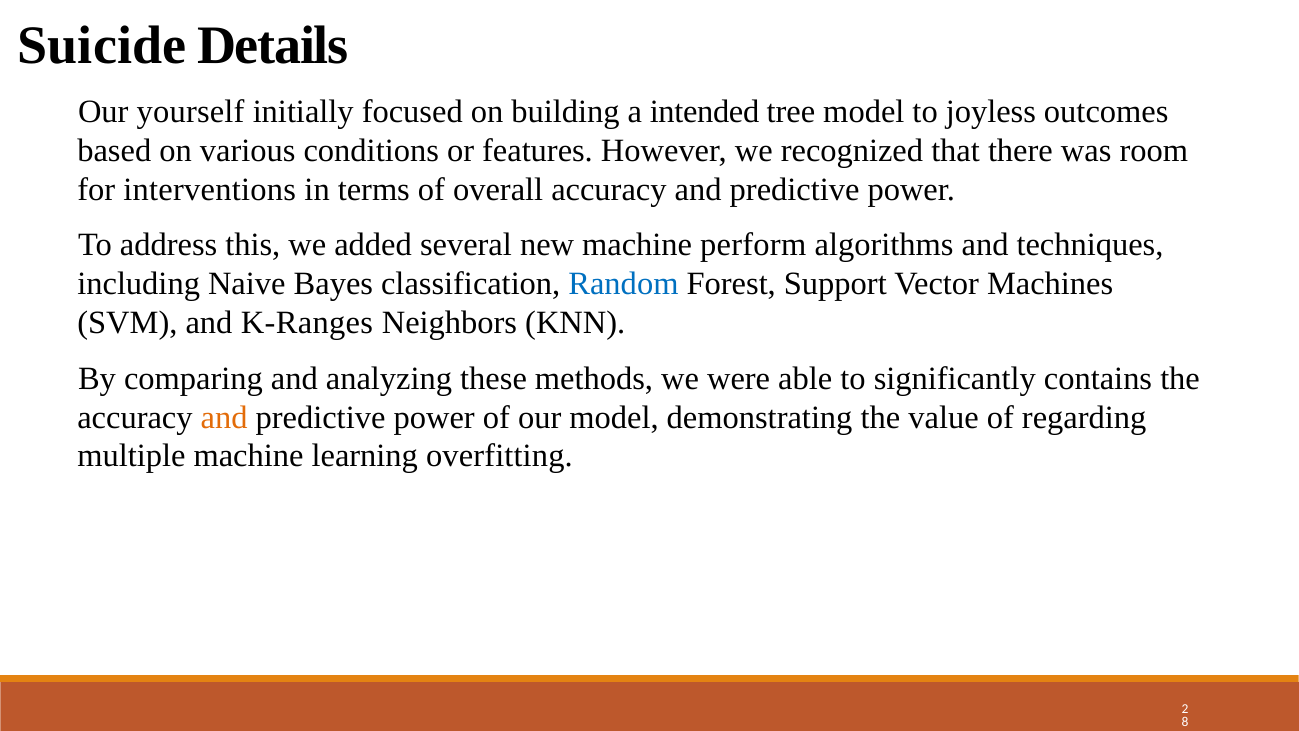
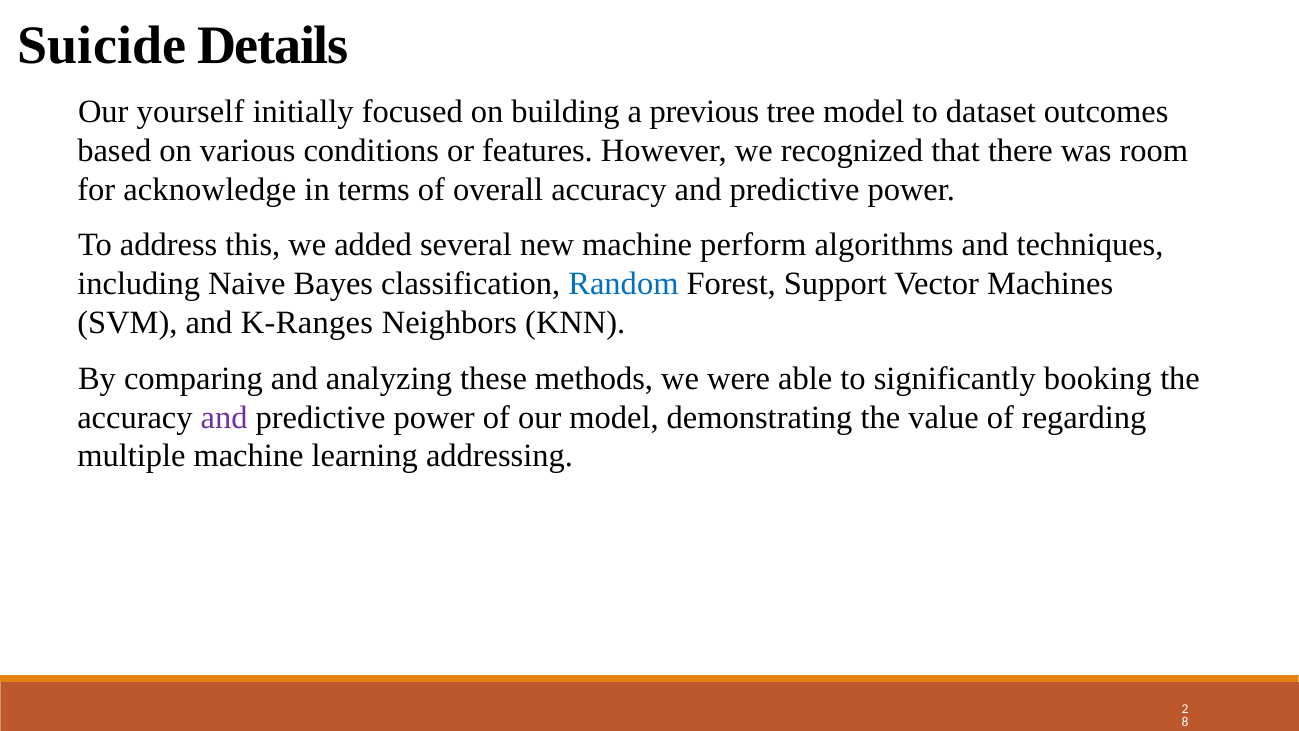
intended: intended -> previous (705, 112)
joyless: joyless -> dataset (991, 112)
interventions: interventions -> acknowledge (210, 190)
contains: contains -> booking (1098, 378)
and colour: orange -> purple (224, 417)
overfitting: overfitting -> addressing (499, 456)
